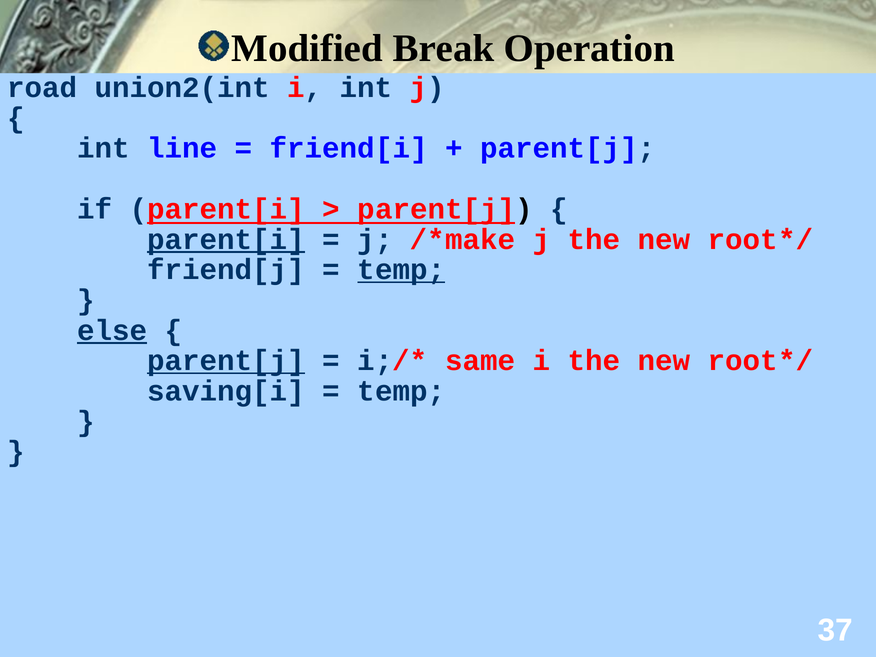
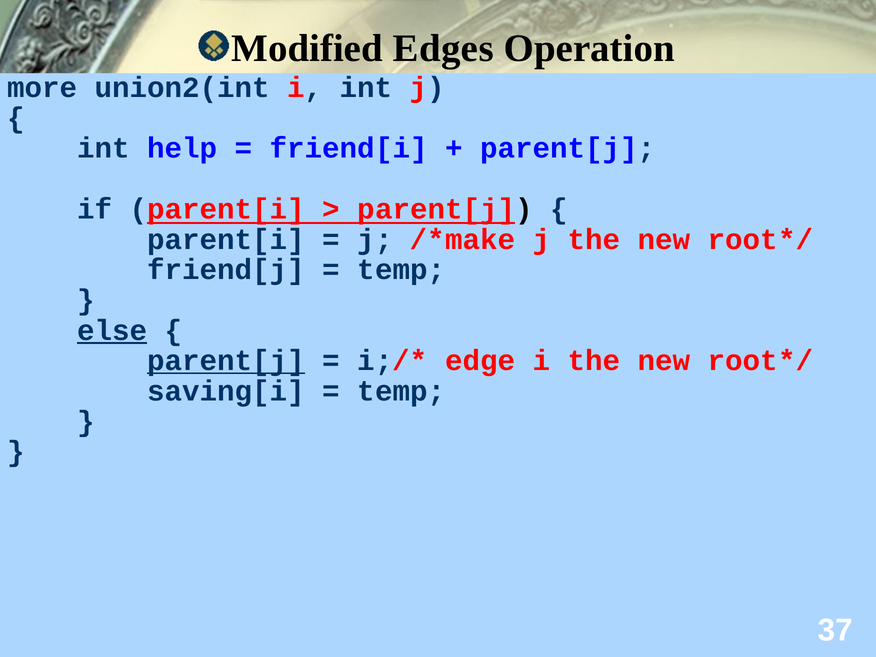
Break: Break -> Edges (443, 49)
road: road -> more (42, 88)
line: line -> help (182, 148)
parent[i underline: present -> none (226, 239)
temp underline: present -> none (401, 270)
same: same -> edge (480, 361)
